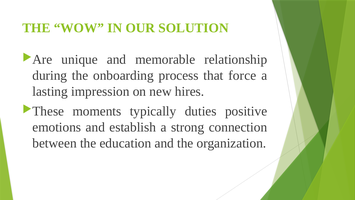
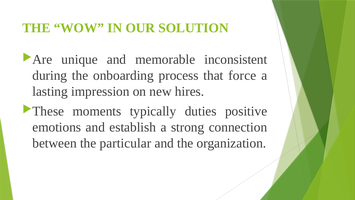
relationship: relationship -> inconsistent (236, 59)
education: education -> particular (125, 143)
